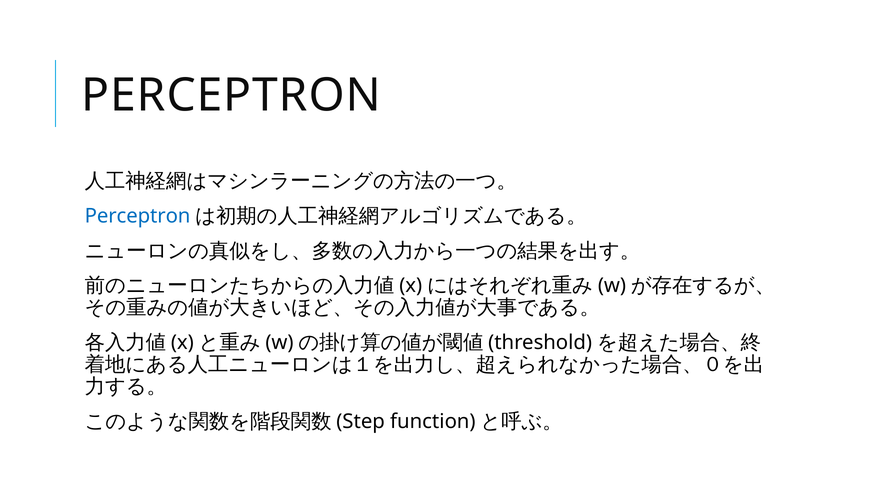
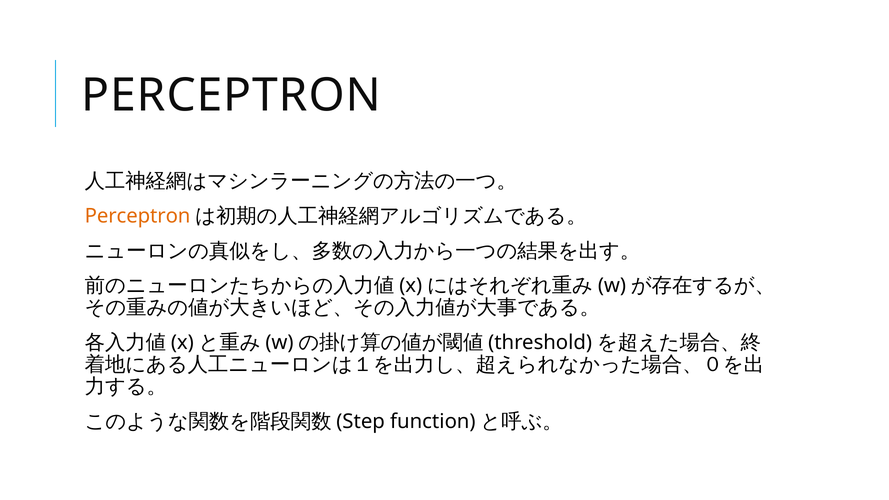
Perceptron colour: blue -> orange (138, 216)
